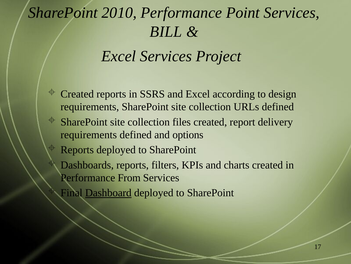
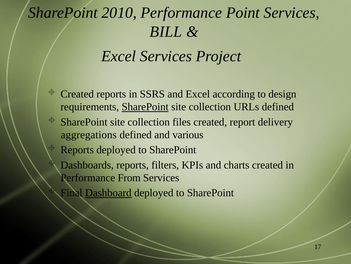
SharePoint underline: none -> present (145, 107)
requirements: requirements -> aggregations (89, 134)
options: options -> various (188, 134)
